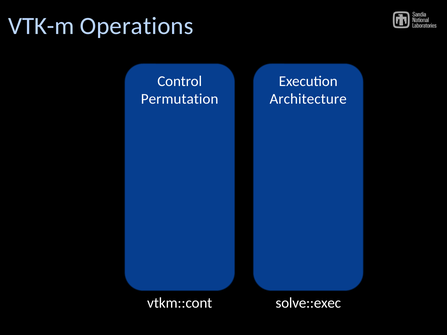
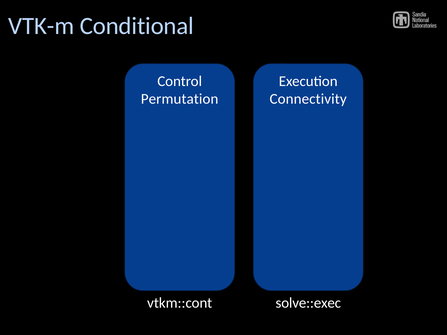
Operations: Operations -> Conditional (137, 26)
Architecture: Architecture -> Connectivity (308, 99)
